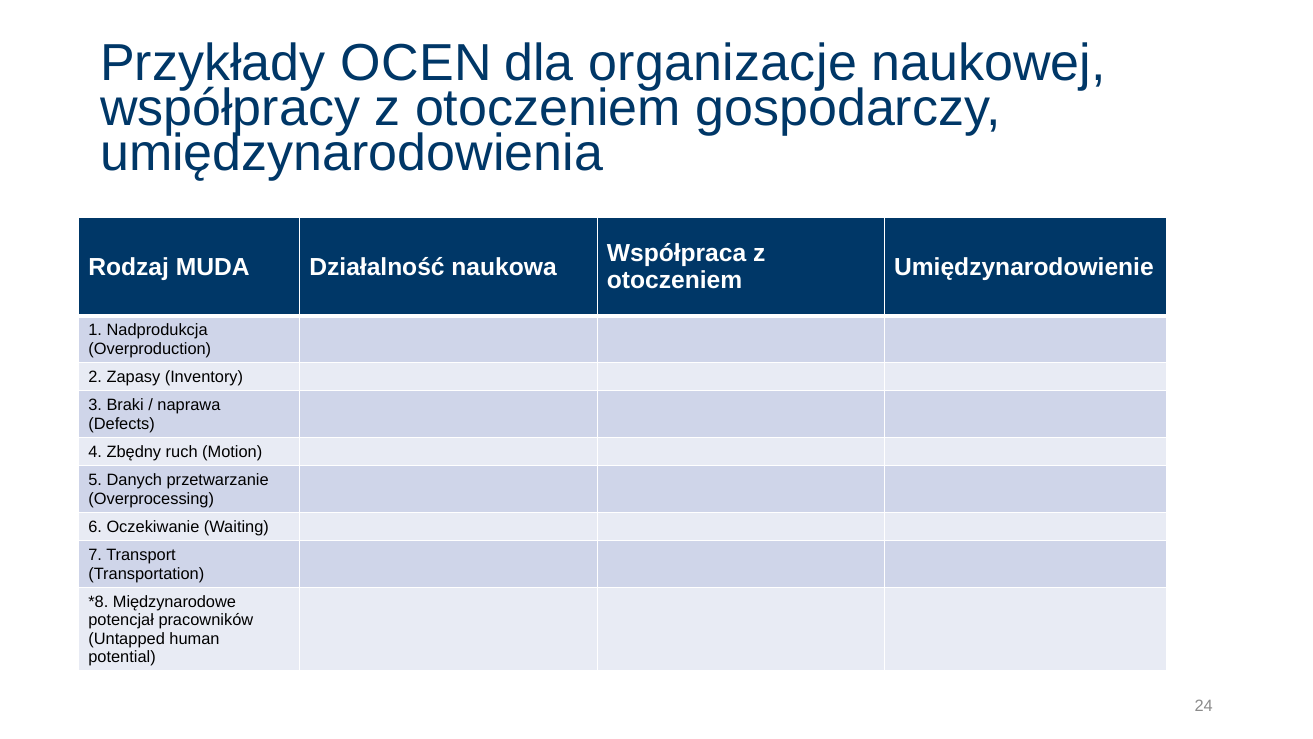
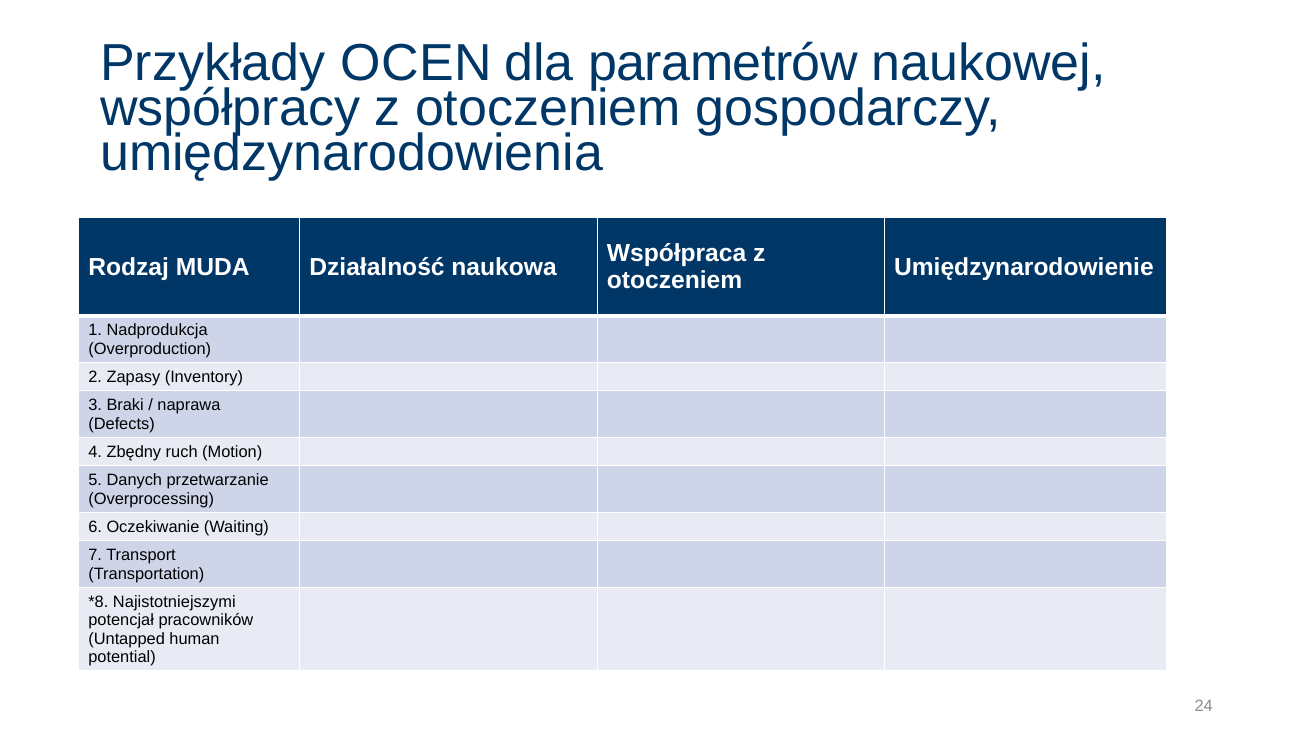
organizacje: organizacje -> parametrów (723, 63)
Międzynarodowe: Międzynarodowe -> Najistotniejszymi (174, 602)
